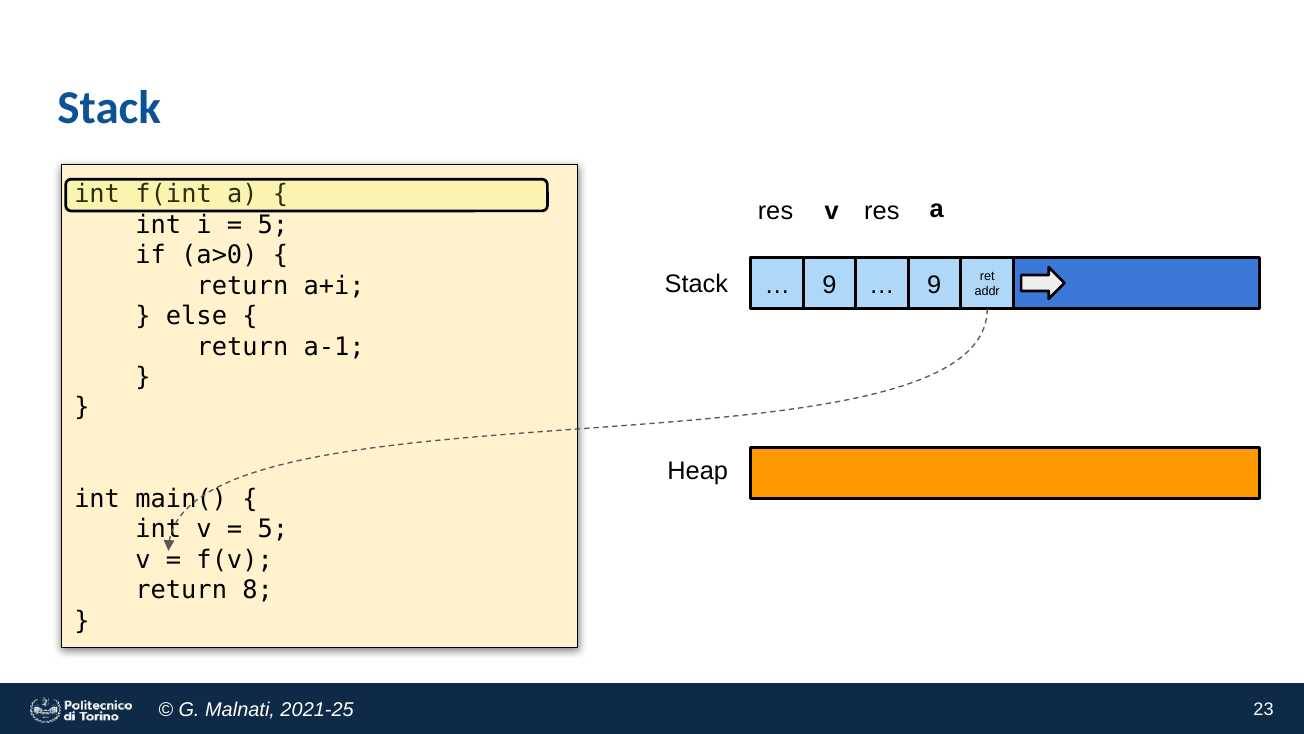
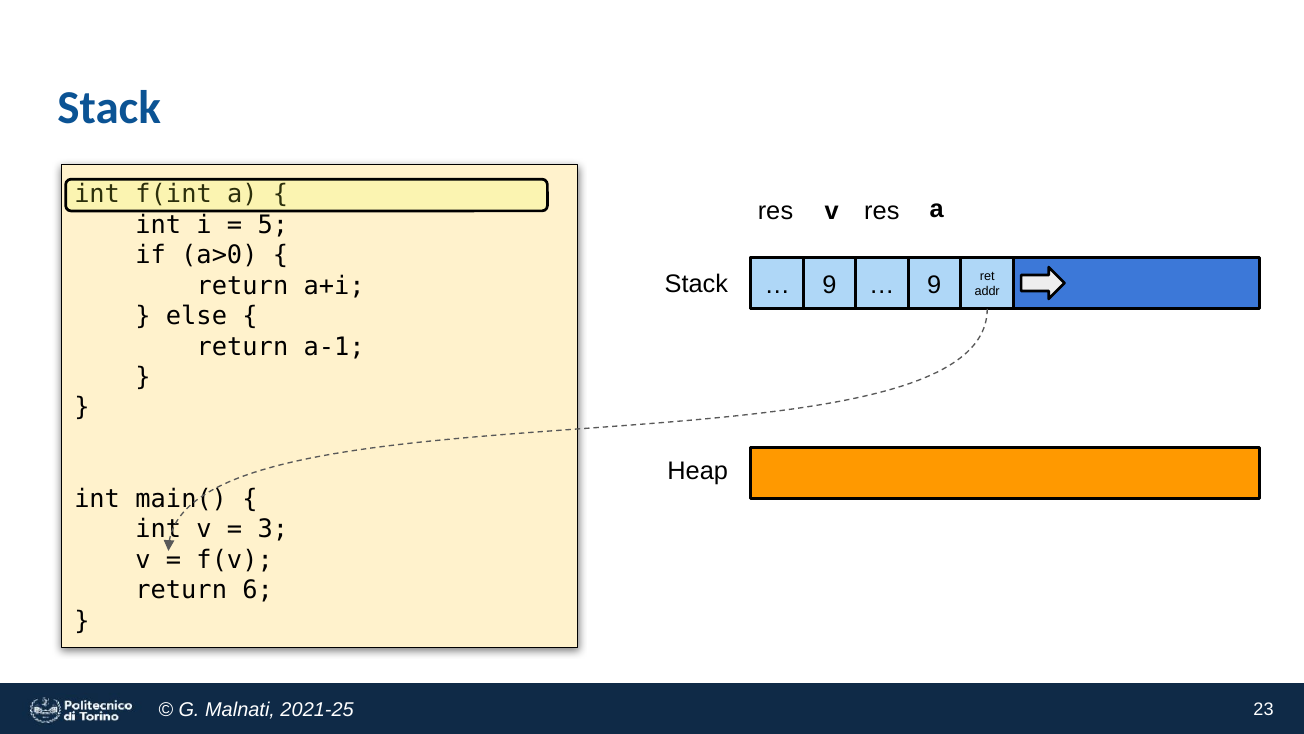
5: 5 -> 3 (273, 529)
8: 8 -> 6 (258, 590)
